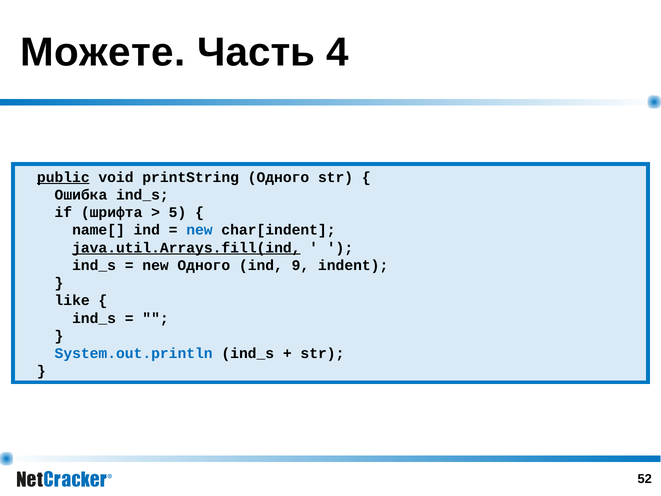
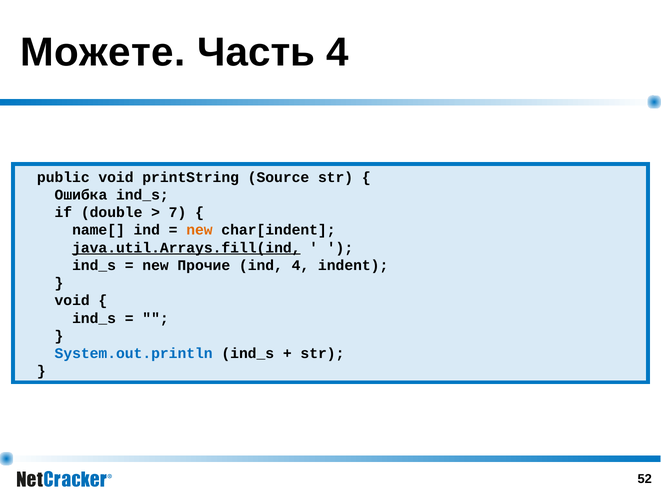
public underline: present -> none (63, 177)
printString Одного: Одного -> Source (278, 177)
шрифта: шрифта -> double (112, 212)
5: 5 -> 7 (178, 212)
new colour: blue -> orange (199, 230)
new Одного: Одного -> Прочие (204, 265)
ind 9: 9 -> 4 (300, 265)
like: like -> void (72, 300)
